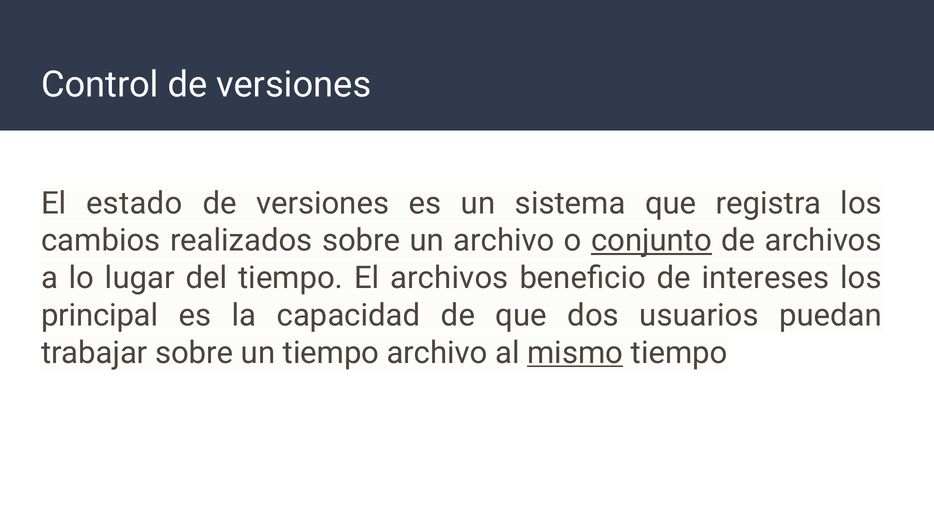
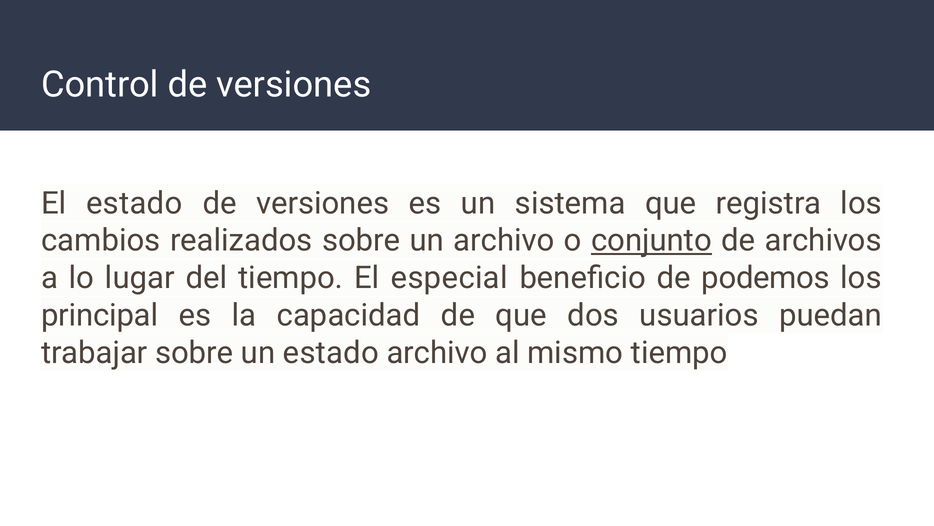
El archivos: archivos -> especial (449, 278)
intereses: intereses -> podemos (766, 278)
un tiempo: tiempo -> estado (331, 352)
mismo underline: present -> none (575, 352)
